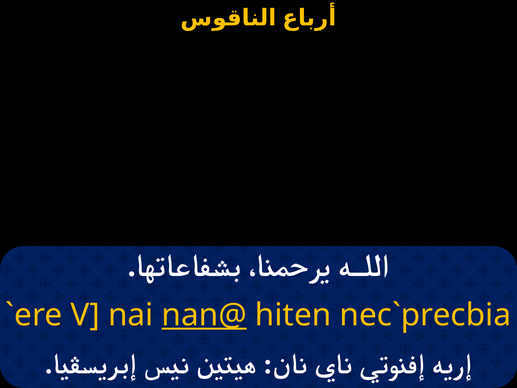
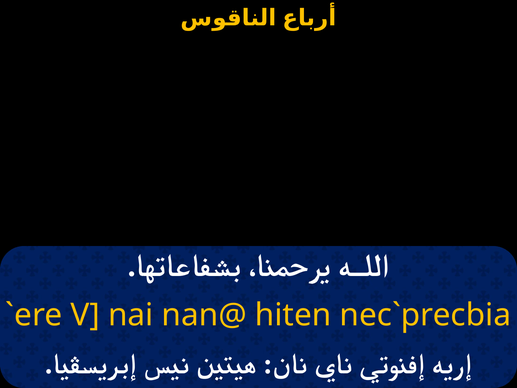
nan@ underline: present -> none (204, 315)
